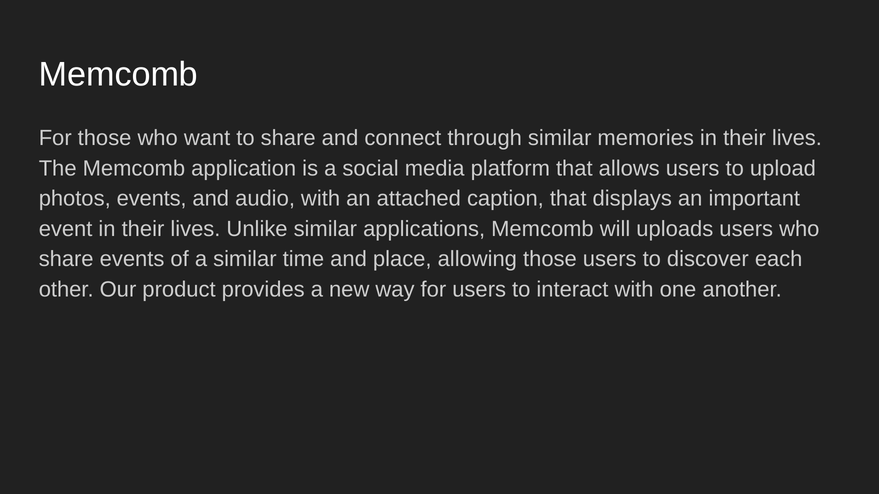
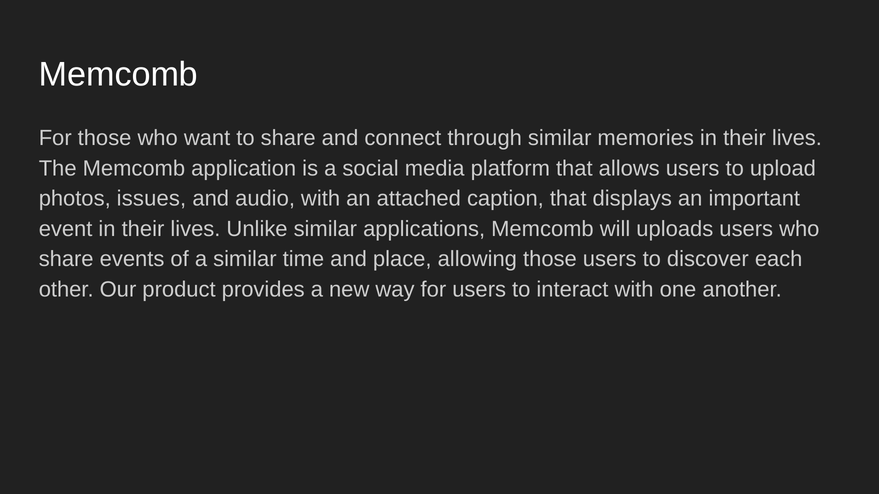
photos events: events -> issues (151, 199)
